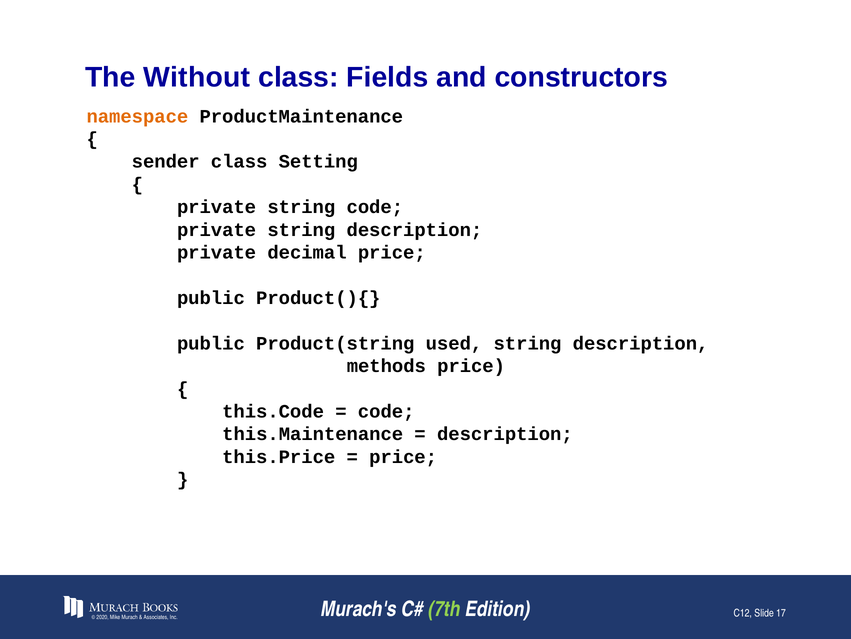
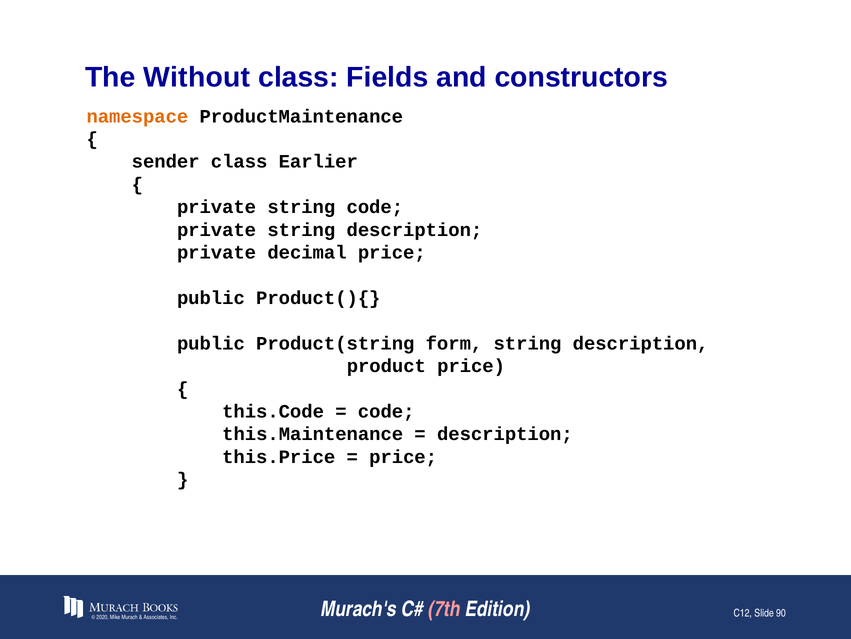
Setting: Setting -> Earlier (318, 162)
used: used -> form (454, 343)
methods: methods -> product (386, 366)
7th colour: light green -> pink (444, 609)
17: 17 -> 90 (781, 612)
